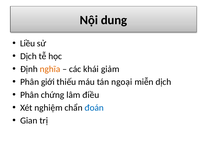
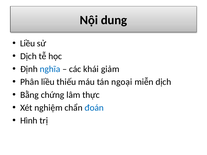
nghĩa colour: orange -> blue (50, 69)
Phân giới: giới -> liều (48, 82)
Phân: Phân -> Bằng (29, 95)
điều: điều -> thực (91, 95)
Gian: Gian -> Hình (29, 121)
